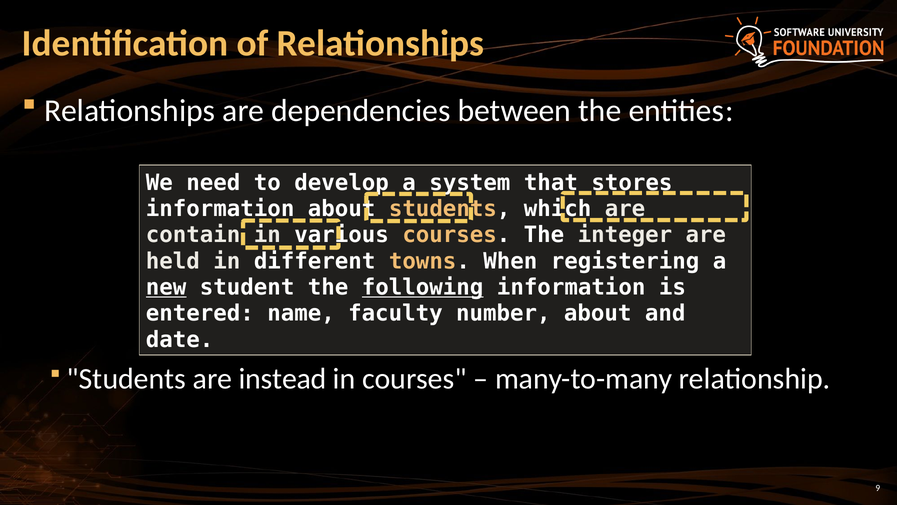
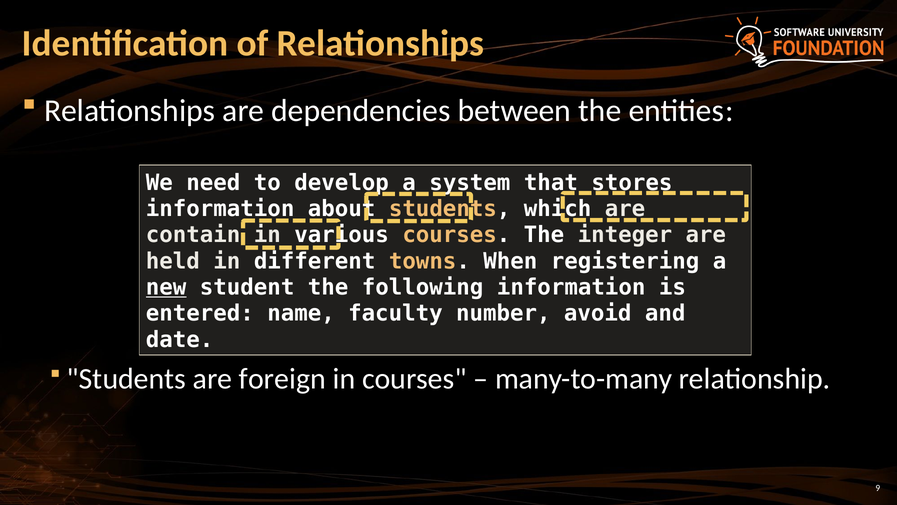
following underline: present -> none (423, 287)
number about: about -> avoid (598, 313)
instead: instead -> foreign (282, 379)
